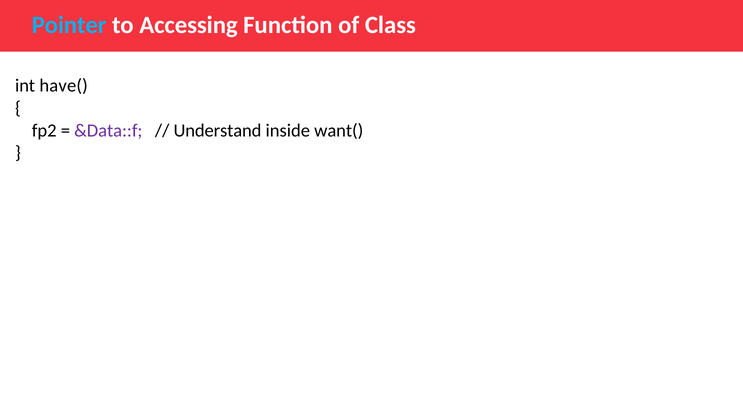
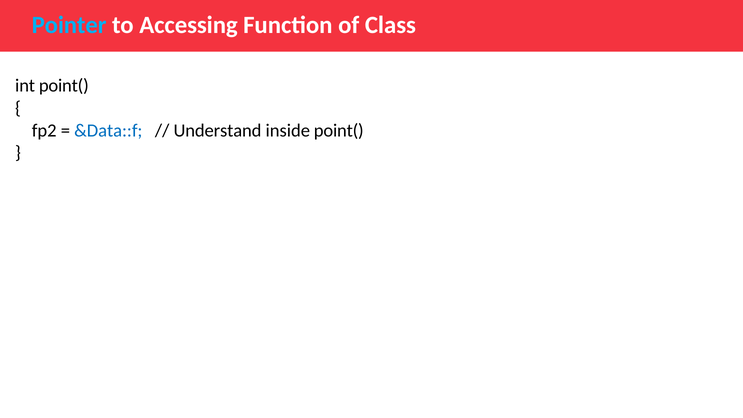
int have(: have( -> point( (64, 86)
&Data::f colour: purple -> blue (108, 130)
inside want(: want( -> point( (339, 130)
